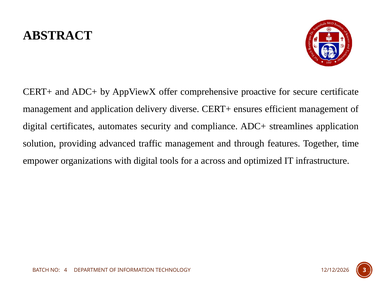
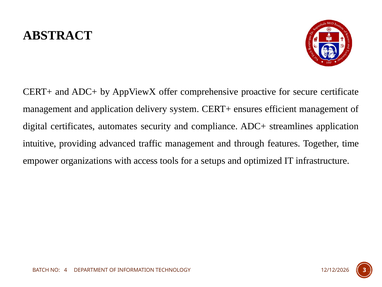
diverse: diverse -> system (184, 109)
solution: solution -> intuitive (39, 143)
with digital: digital -> access (146, 160)
across: across -> setups (213, 160)
